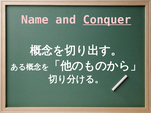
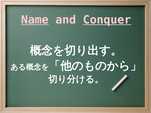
Name underline: none -> present (35, 20)
